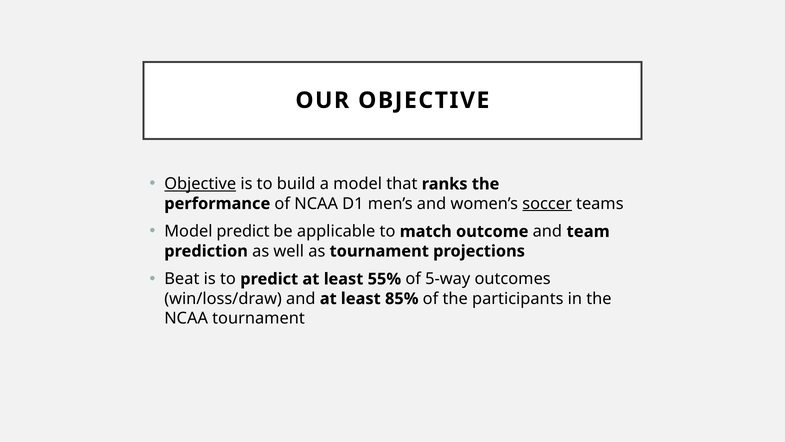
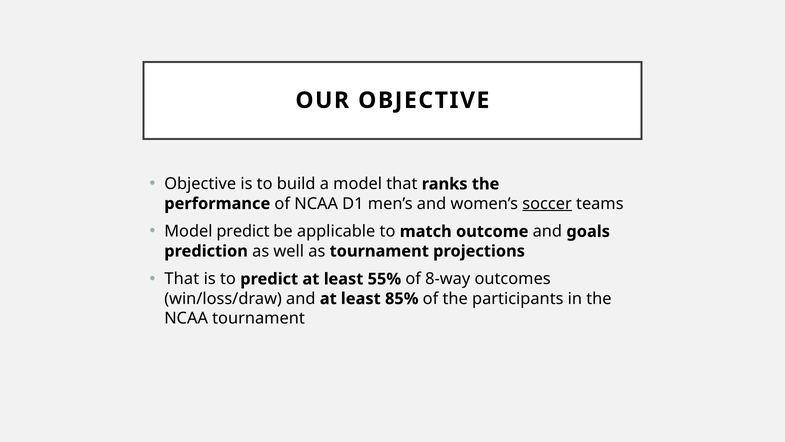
Objective underline: present -> none (200, 184)
team: team -> goals (588, 231)
Beat: Beat -> That (182, 279)
5-way: 5-way -> 8-way (448, 279)
